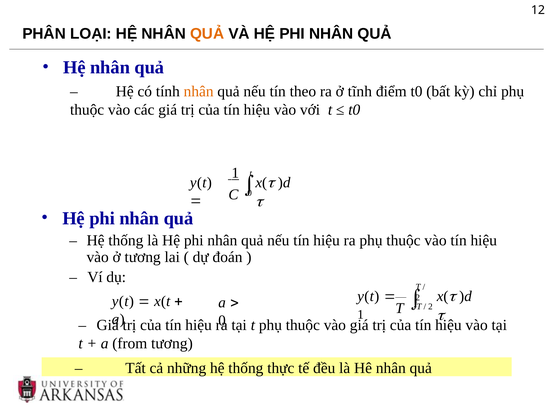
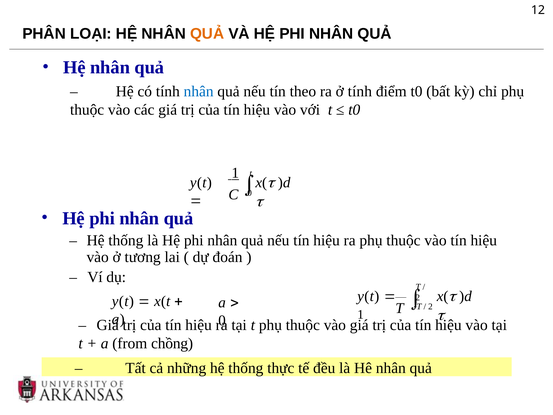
nhân colour: orange -> blue (199, 91)
ở tĩnh: tĩnh -> tính (360, 91)
from tương: tương -> chồng (172, 343)
